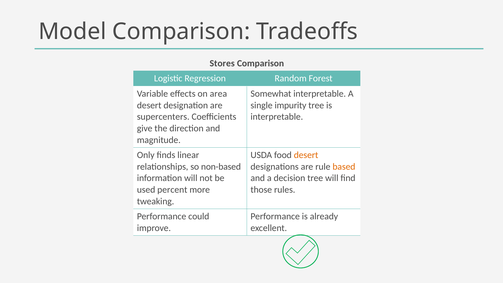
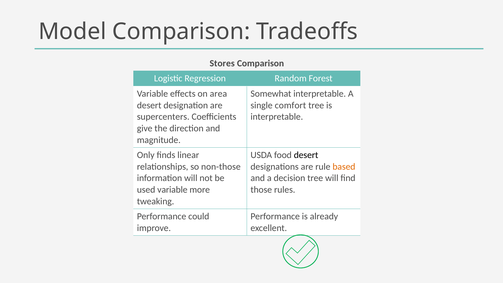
impurity: impurity -> comfort (290, 105)
desert colour: orange -> black (306, 155)
non-based: non-based -> non-those (221, 167)
used percent: percent -> variable (172, 190)
